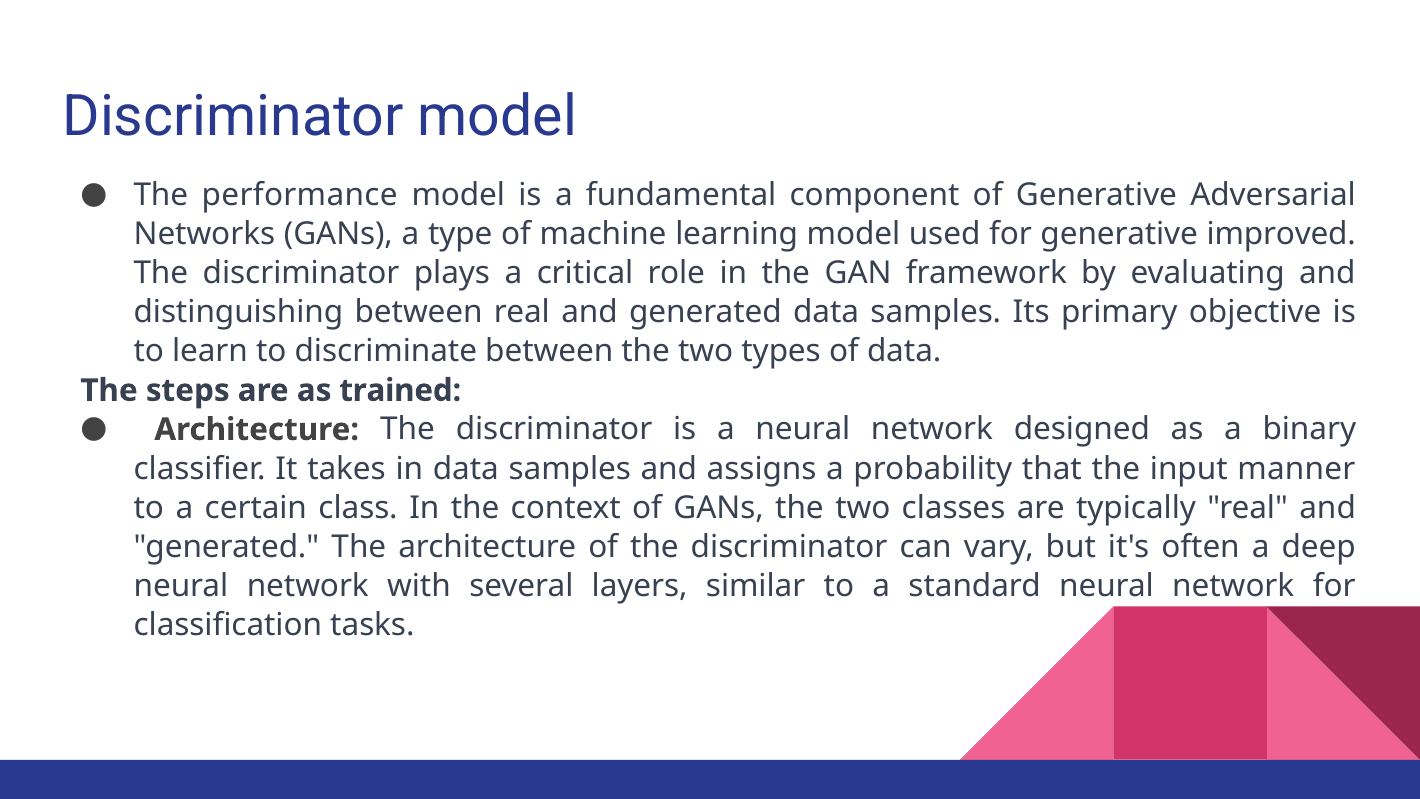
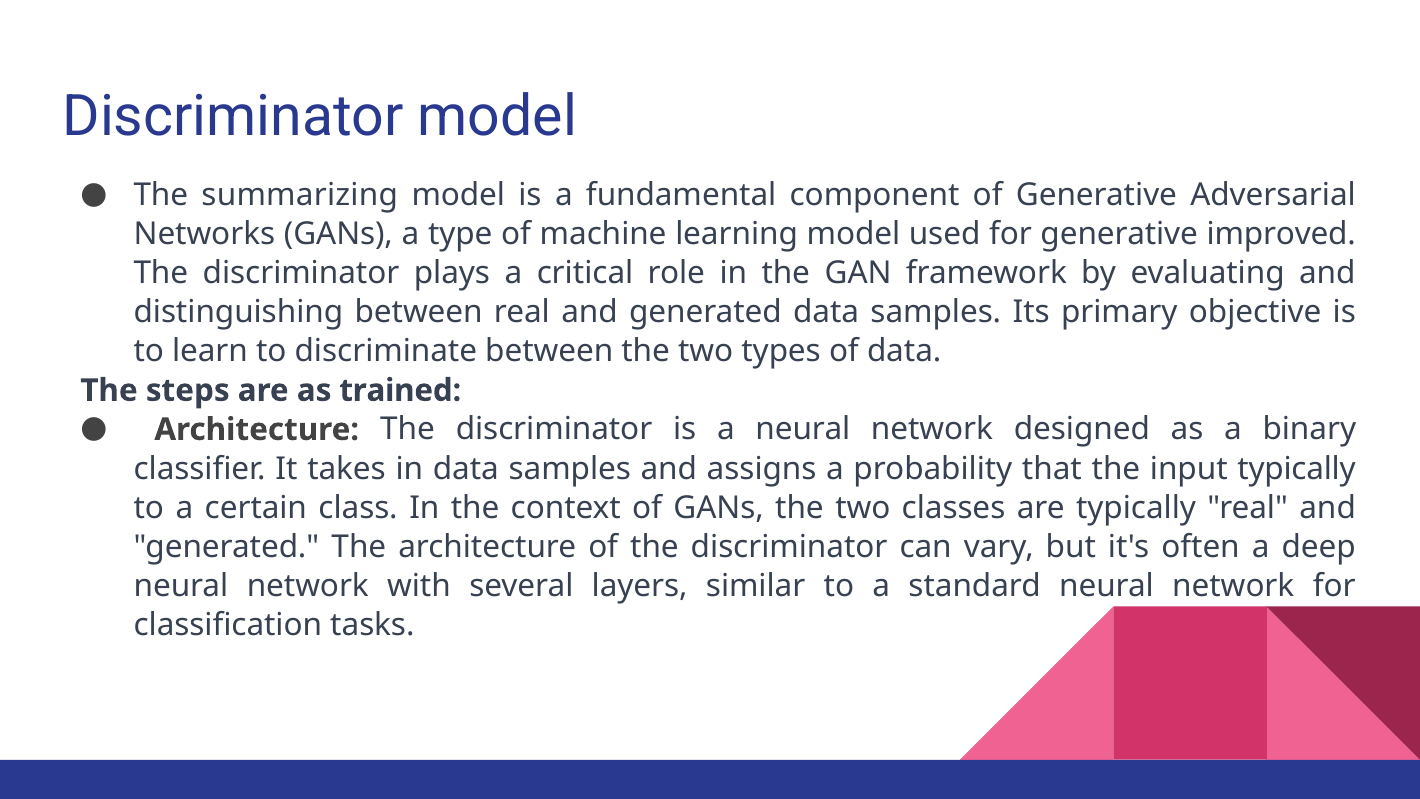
performance: performance -> summarizing (300, 195)
input manner: manner -> typically (1297, 469)
